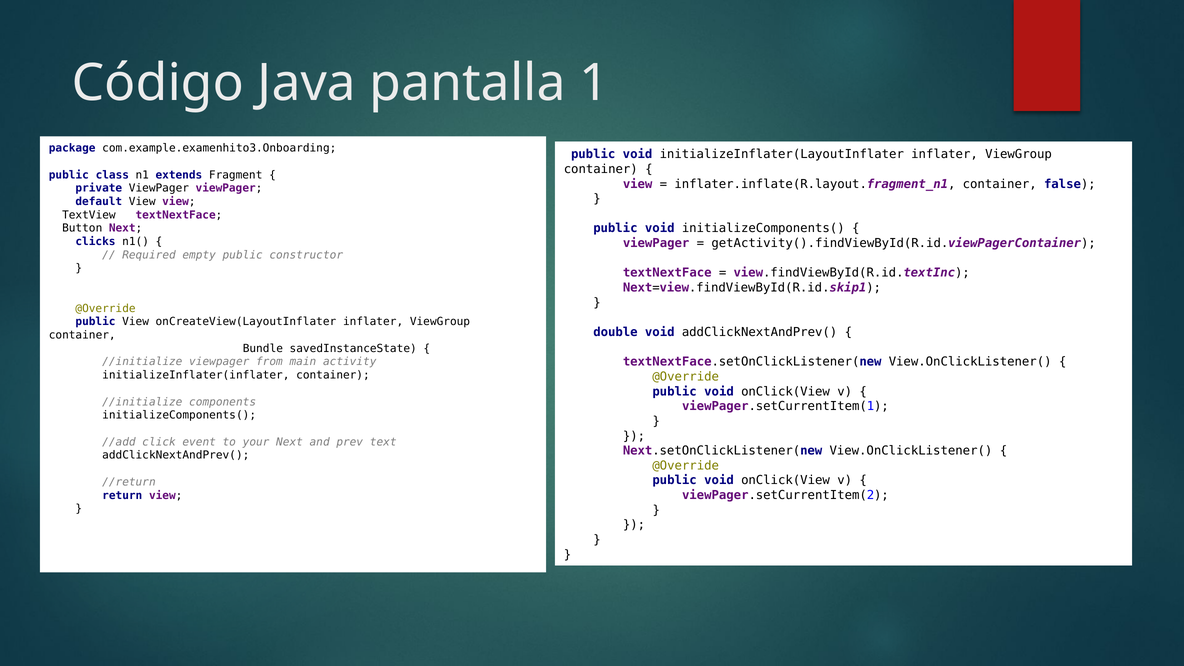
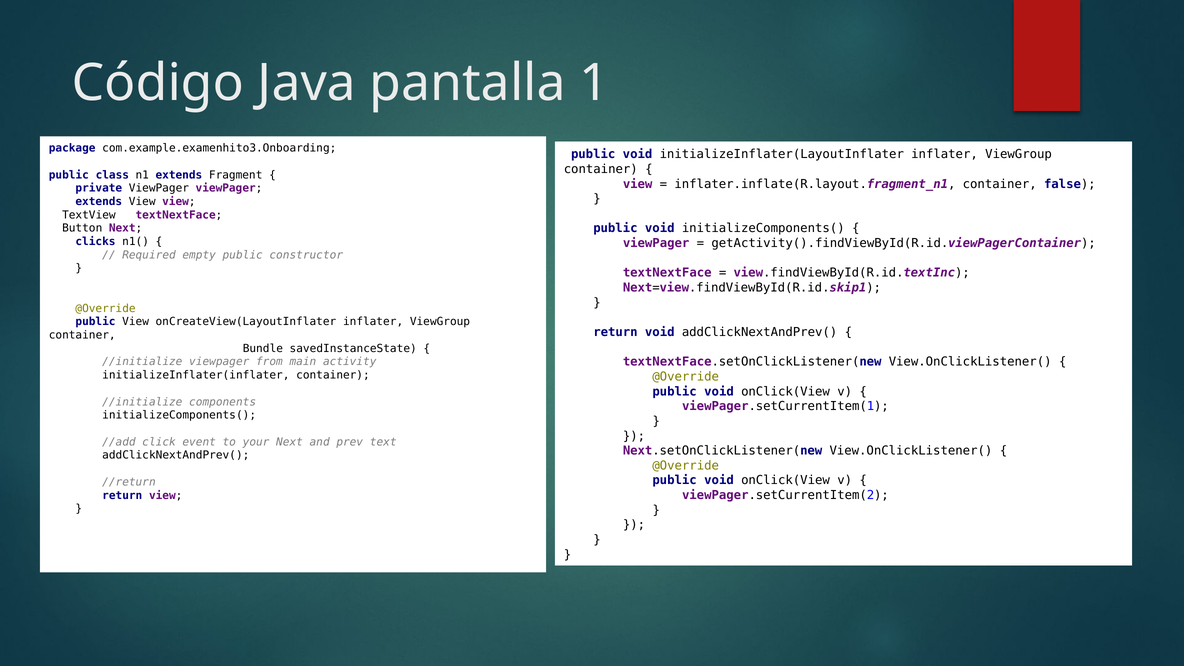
default: default -> extends (99, 202)
double: double -> return (615, 332)
